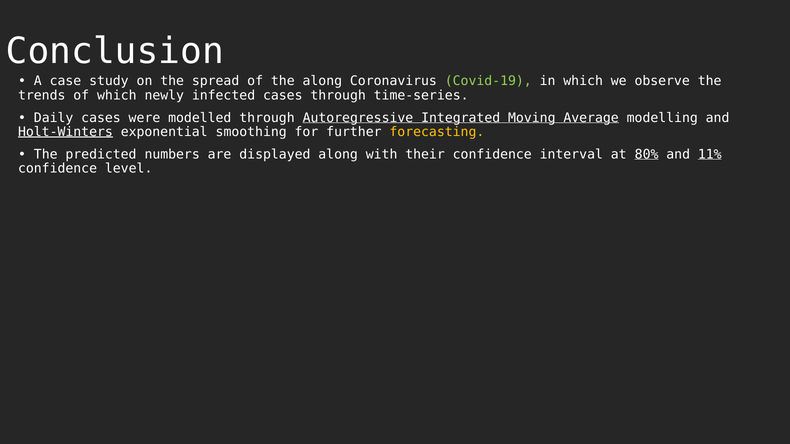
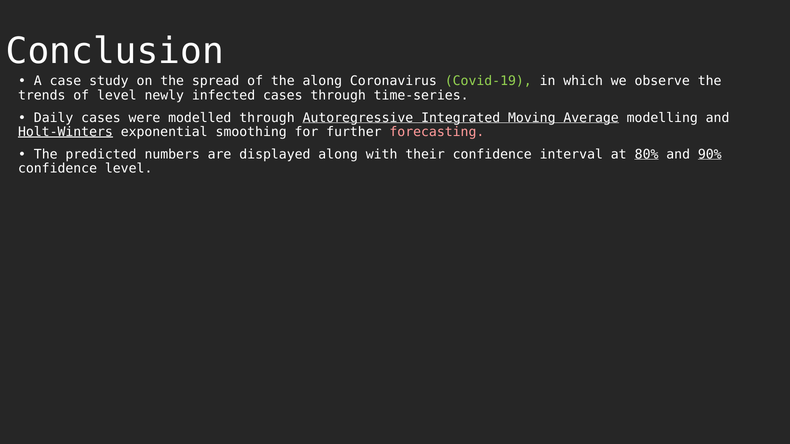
of which: which -> level (117, 95)
forecasting colour: yellow -> pink (437, 132)
11%: 11% -> 90% (710, 155)
